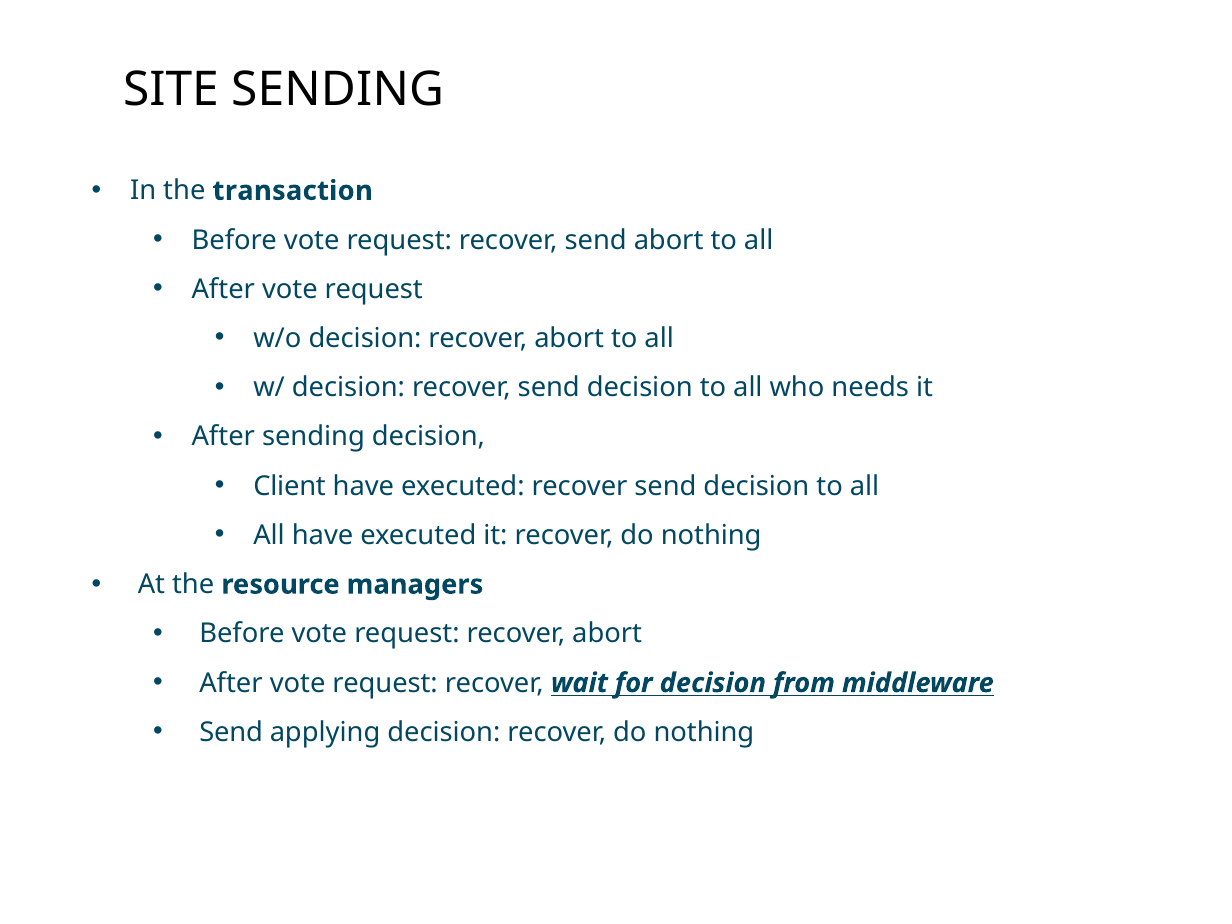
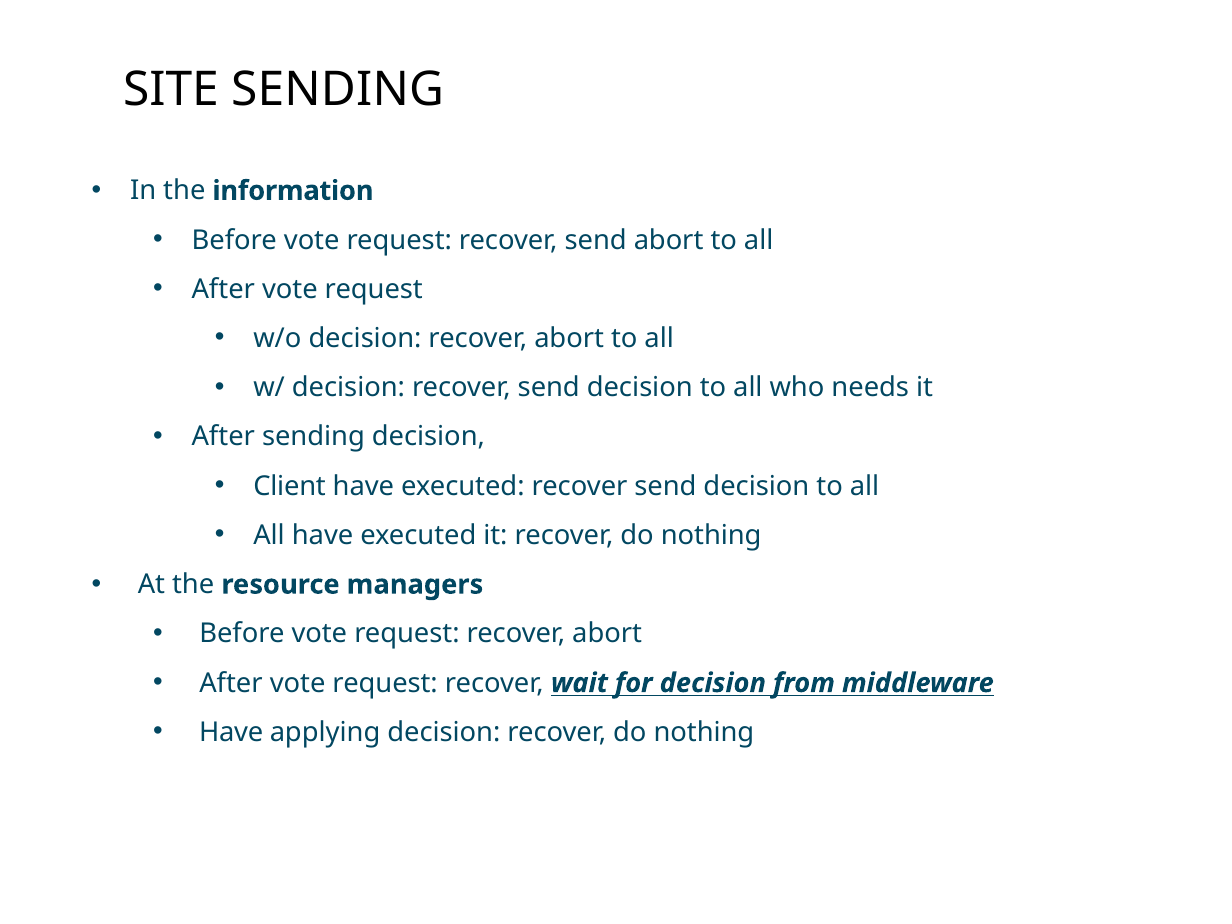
transaction: transaction -> information (293, 191)
Send: Send -> Have (231, 732)
